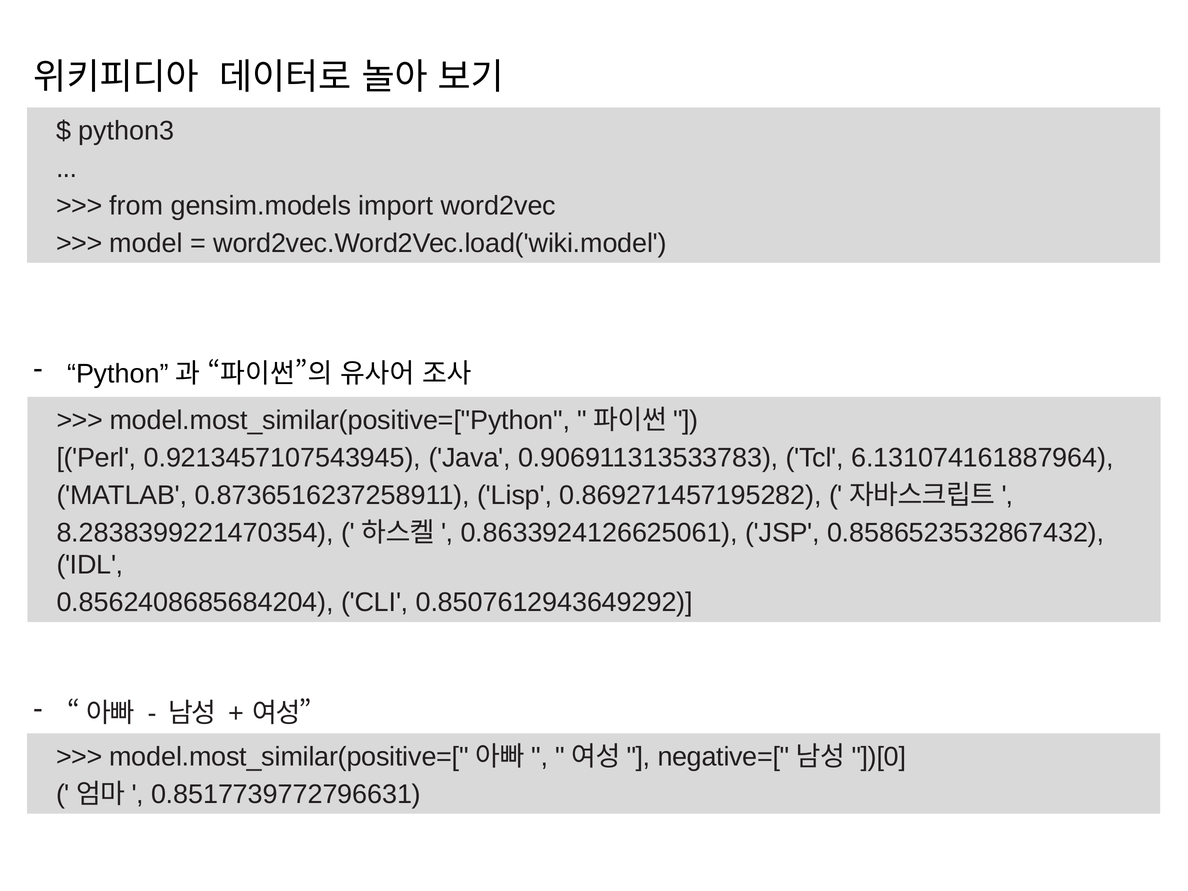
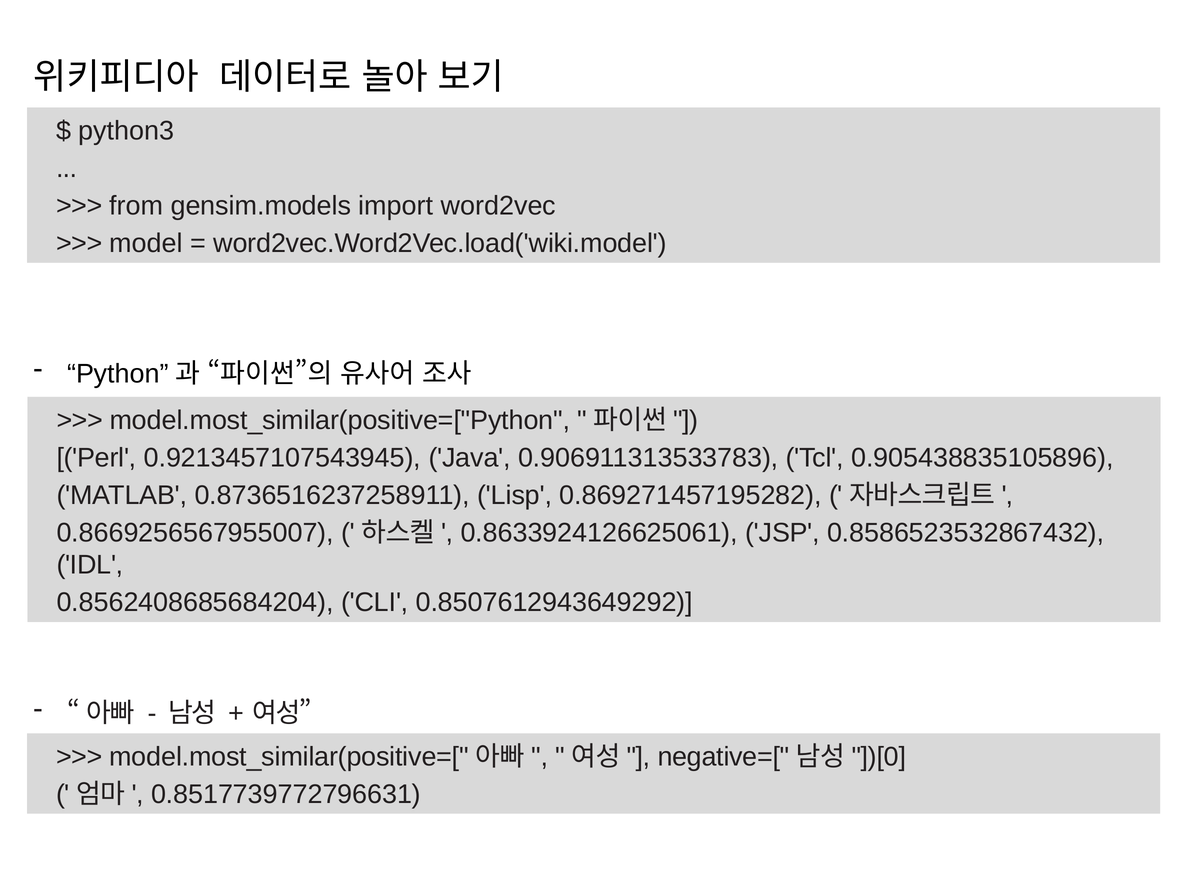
6.131074161887964: 6.131074161887964 -> 0.905438835105896 (982, 458)
8.2838399221470354: 8.2838399221470354 -> 0.8669256567955007 (195, 533)
